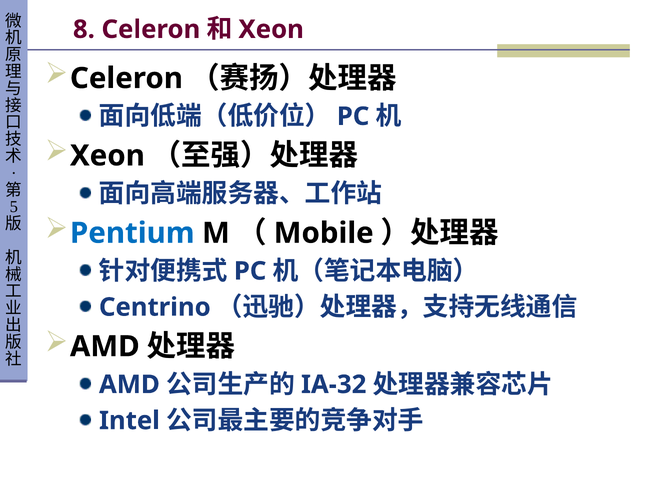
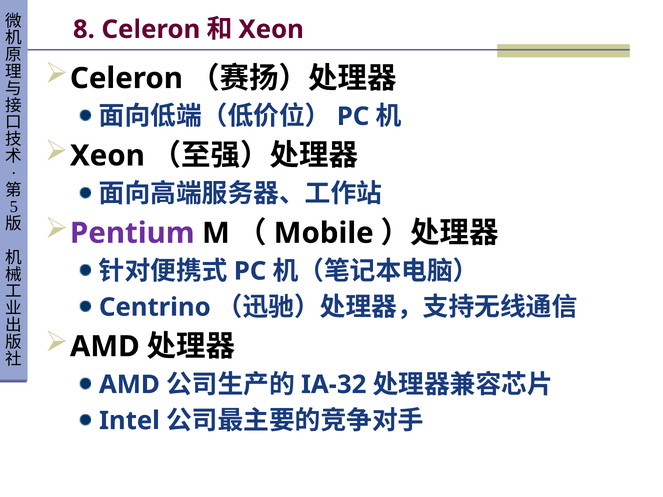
Pentium colour: blue -> purple (132, 233)
